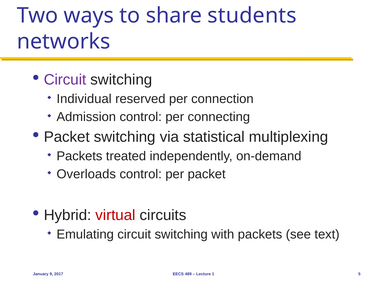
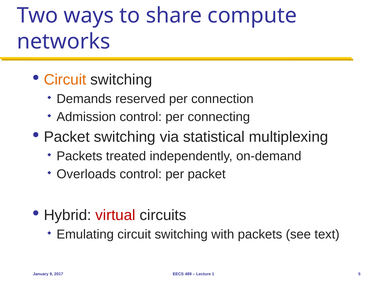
students: students -> compute (252, 16)
Circuit colour: purple -> orange (65, 80)
Individual: Individual -> Demands (84, 99)
